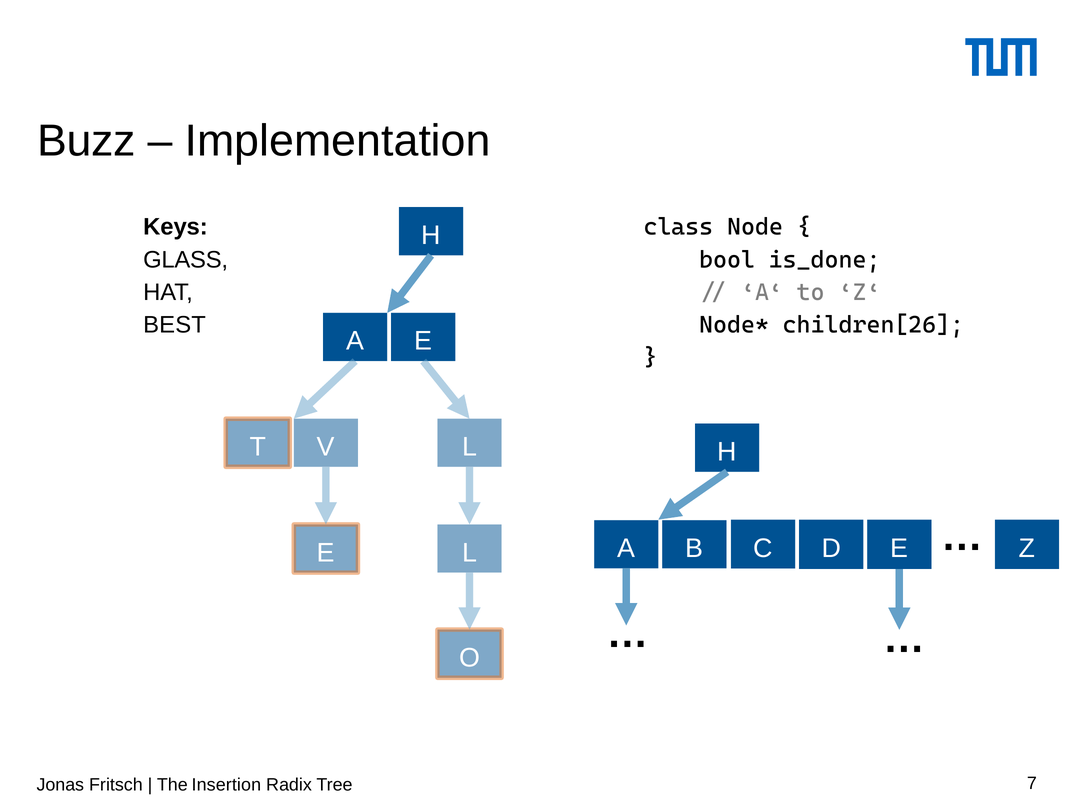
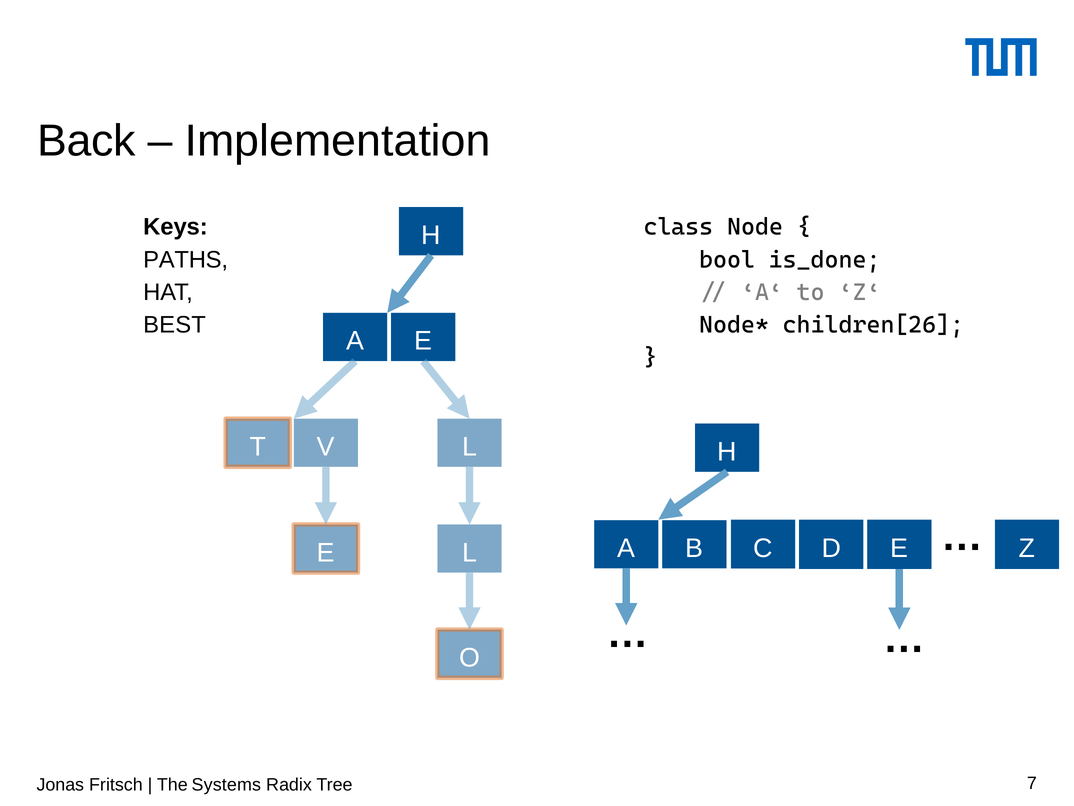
Buzz: Buzz -> Back (87, 141)
GLASS: GLASS -> PATHS (186, 259)
Insertion: Insertion -> Systems (226, 784)
